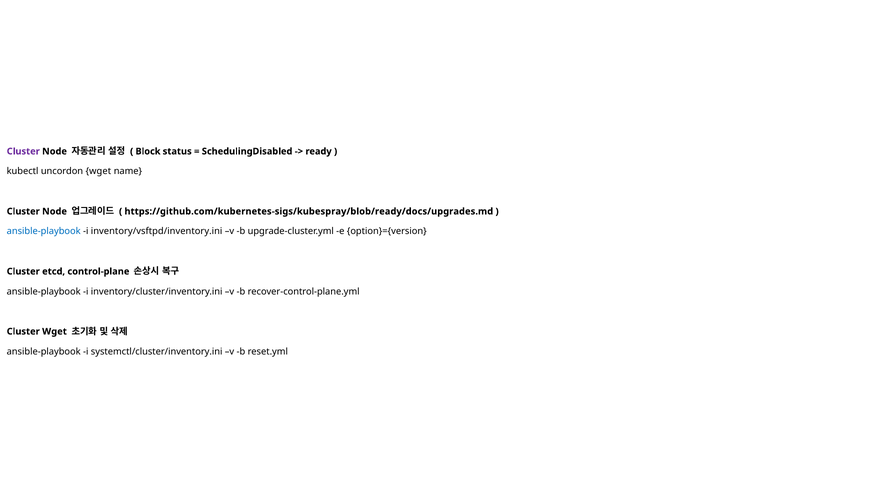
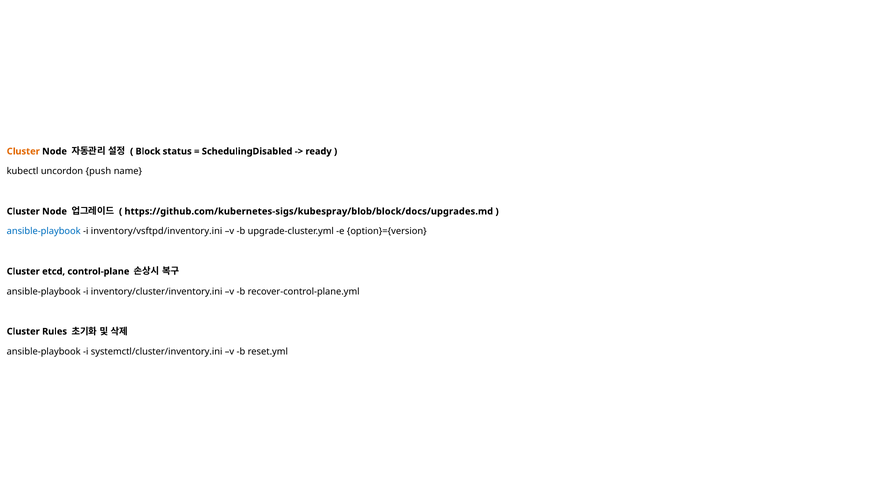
Cluster colour: purple -> orange (23, 151)
uncordon wget: wget -> push (98, 171)
https://github.com/kubernetes-sigs/kubespray/blob/ready/docs/upgrades.md: https://github.com/kubernetes-sigs/kubespray/blob/ready/docs/upgrades.md -> https://github.com/kubernetes-sigs/kubespray/blob/block/docs/upgrades.md (309, 211)
Cluster Wget: Wget -> Rules (55, 331)
